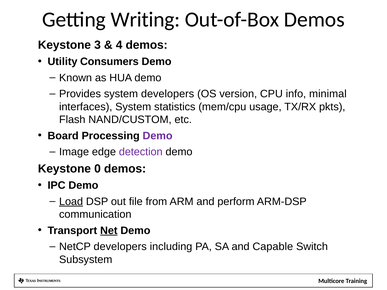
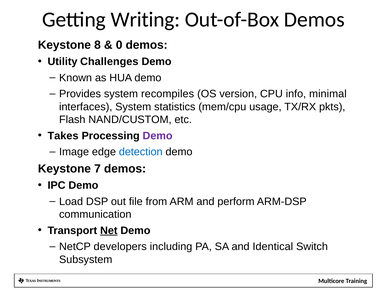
3: 3 -> 8 (97, 45)
4: 4 -> 0 (119, 45)
Consumers: Consumers -> Challenges (109, 62)
system developers: developers -> recompiles (168, 94)
Board: Board -> Takes (63, 136)
detection colour: purple -> blue (141, 152)
0: 0 -> 7 (97, 169)
Load underline: present -> none (71, 202)
Capable: Capable -> Identical (273, 247)
